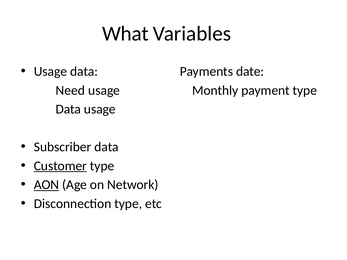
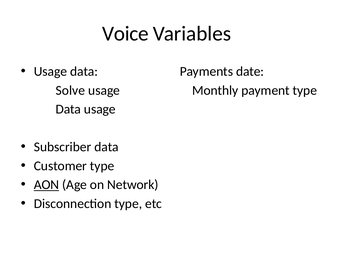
What: What -> Voice (125, 34)
Need: Need -> Solve (70, 90)
Customer underline: present -> none (60, 166)
